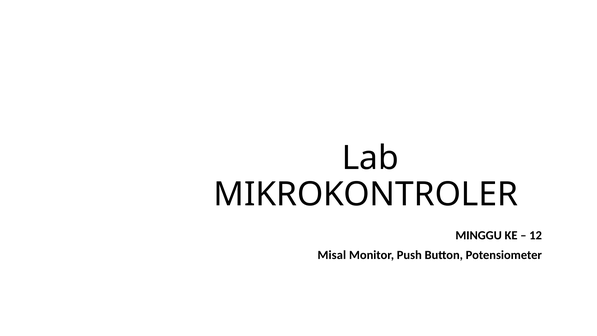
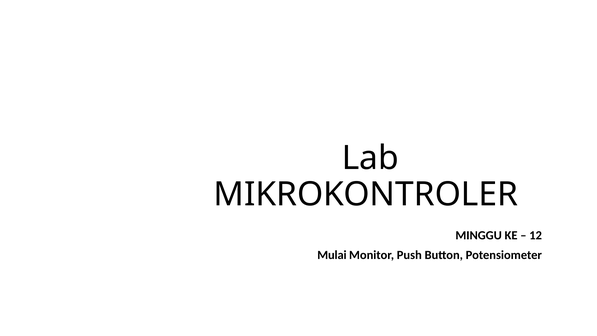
Misal: Misal -> Mulai (332, 255)
